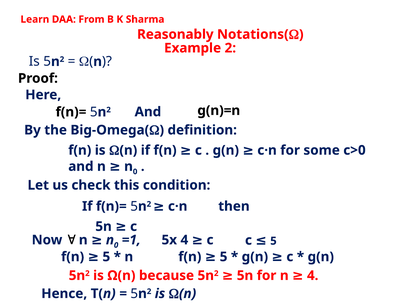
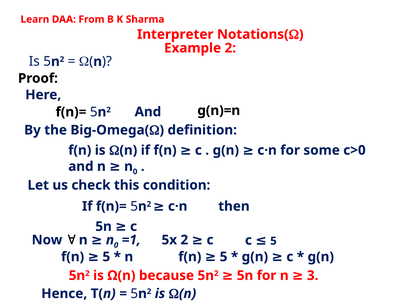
Reasonably: Reasonably -> Interpreter (175, 34)
5x 4: 4 -> 2 (184, 240)
n 4: 4 -> 3 (313, 276)
